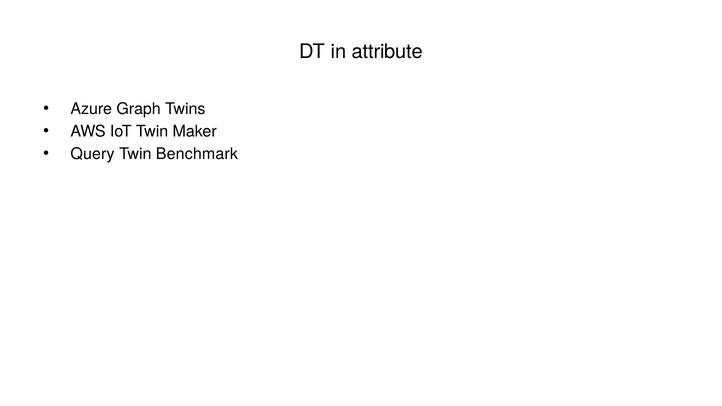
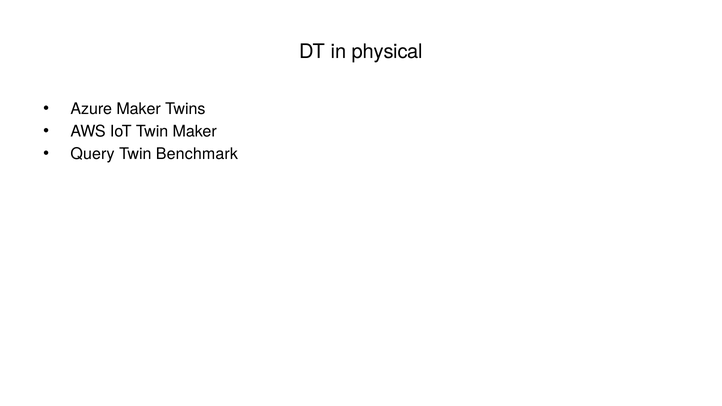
attribute: attribute -> physical (387, 51)
Azure Graph: Graph -> Maker (139, 109)
